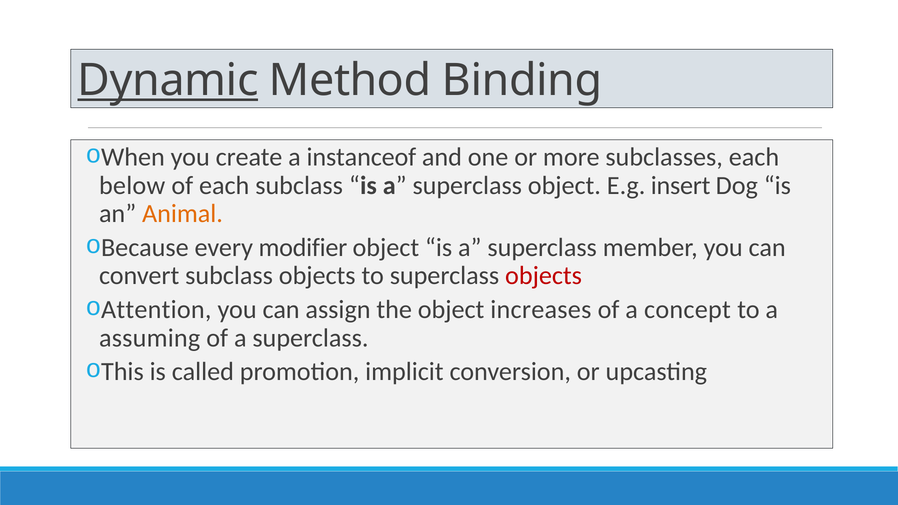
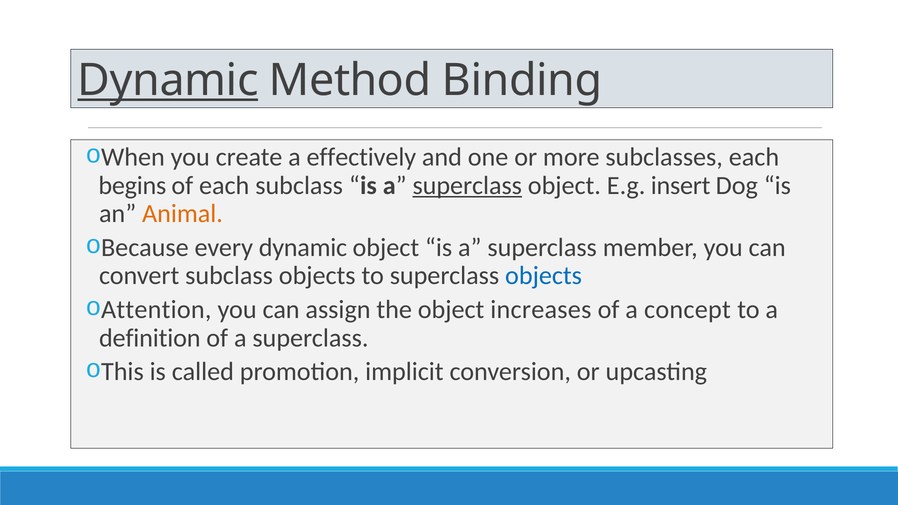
instanceof: instanceof -> effectively (361, 157)
below: below -> begins (132, 186)
superclass underline: none -> present (467, 186)
every modifier: modifier -> dynamic (303, 248)
objects colour: red -> blue (544, 276)
assuming: assuming -> definition (150, 338)
